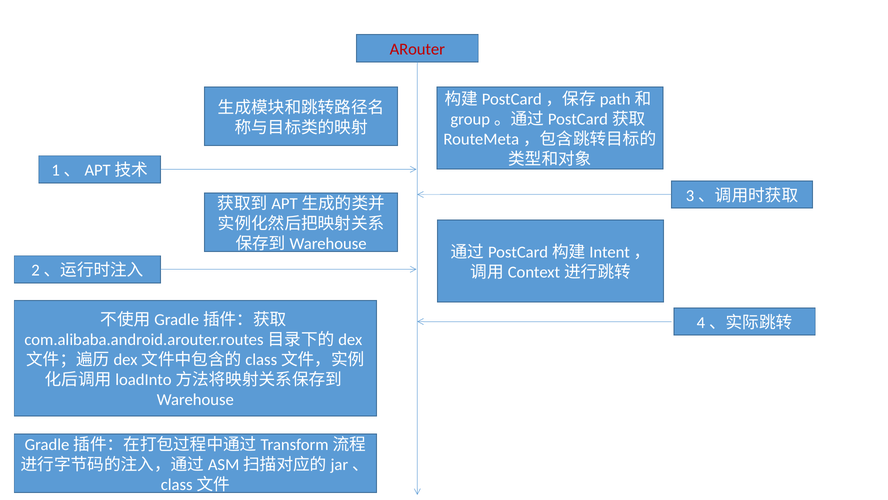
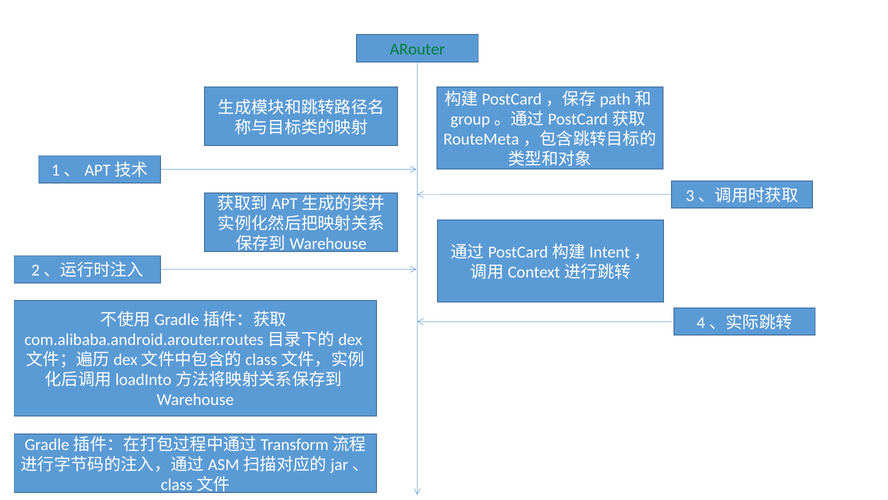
ARouter colour: red -> green (417, 49)
